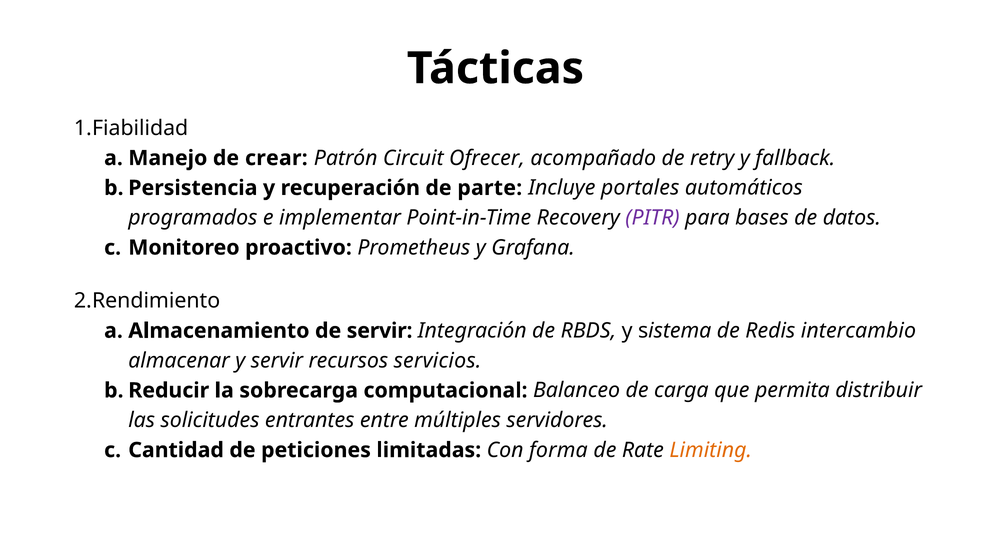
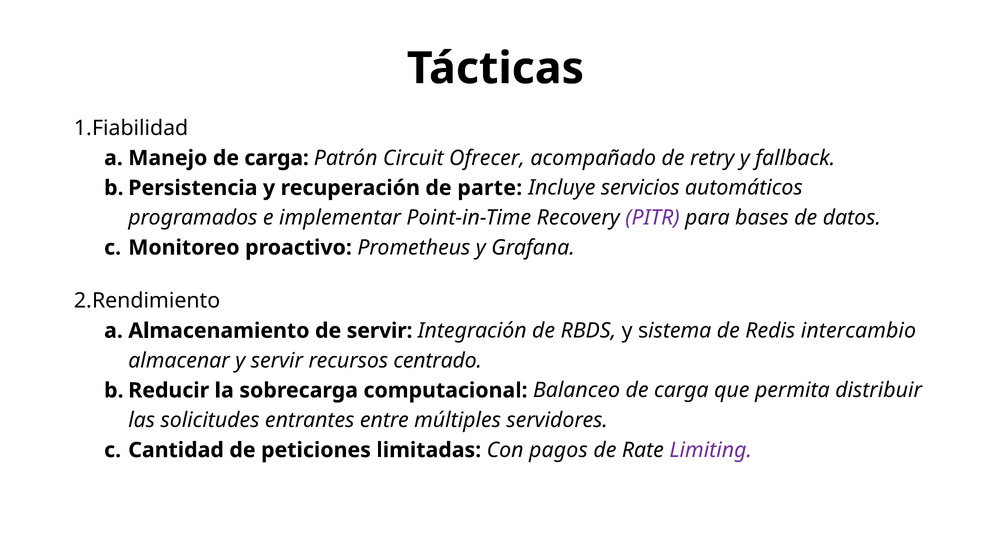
Manejo de crear: crear -> carga (277, 158)
portales: portales -> servicios (640, 188)
servicios: servicios -> centrado (438, 361)
forma: forma -> pagos (558, 450)
Limiting colour: orange -> purple (711, 450)
